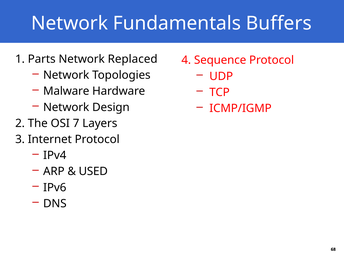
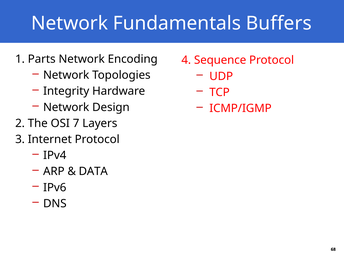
Replaced: Replaced -> Encoding (133, 59)
Malware: Malware -> Integrity (66, 91)
USED: USED -> DATA (93, 171)
